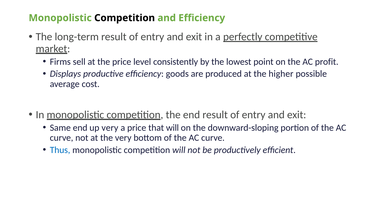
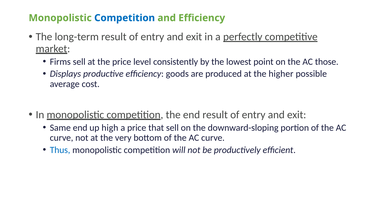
Competition colour: black -> blue (125, 18)
profit: profit -> those (327, 62)
up very: very -> high (110, 127)
that will: will -> sell (172, 127)
